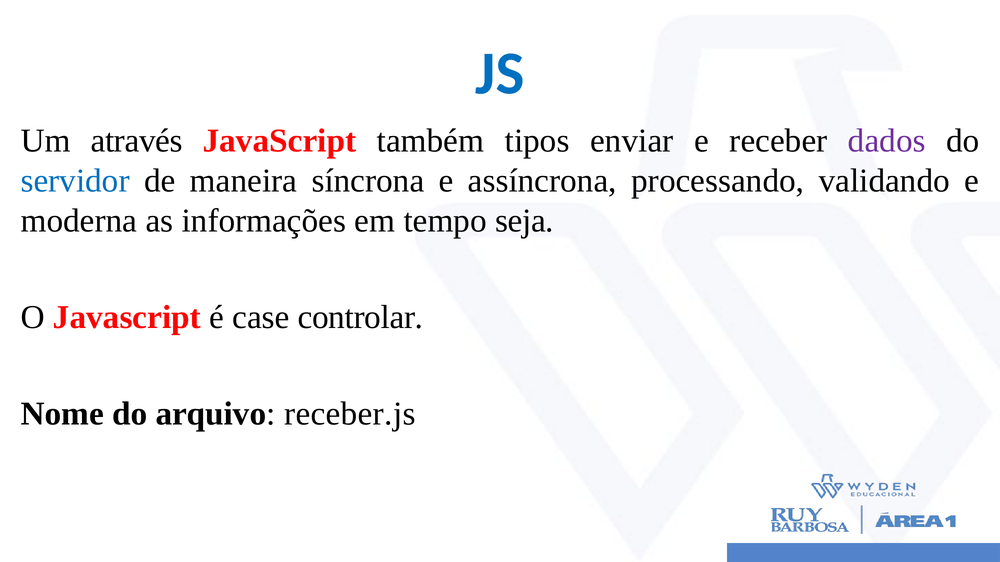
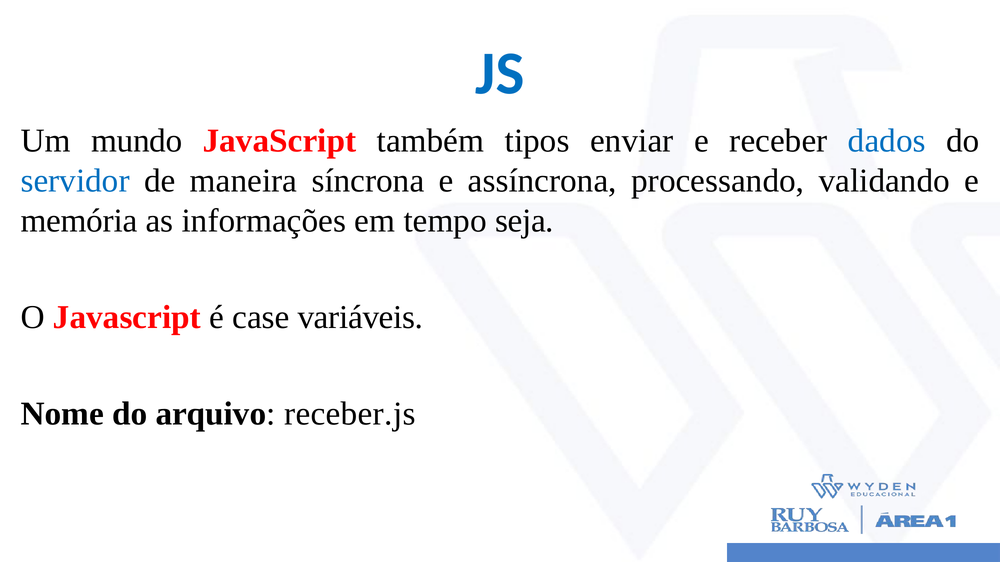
através: através -> mundo (137, 141)
dados colour: purple -> blue (887, 141)
moderna: moderna -> memória (79, 221)
controlar: controlar -> variáveis (360, 317)
